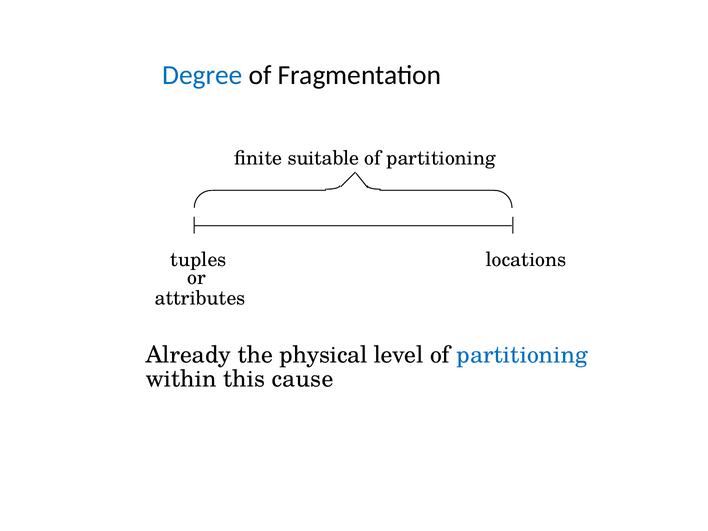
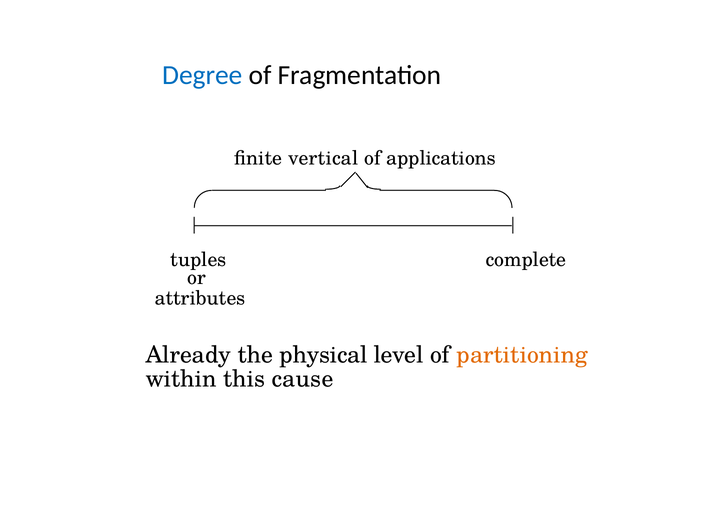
suitable: suitable -> vertical (323, 158)
partitioning: partitioning -> applications (441, 158)
locations: locations -> complete (526, 260)
partitioning colour: blue -> orange (522, 355)
